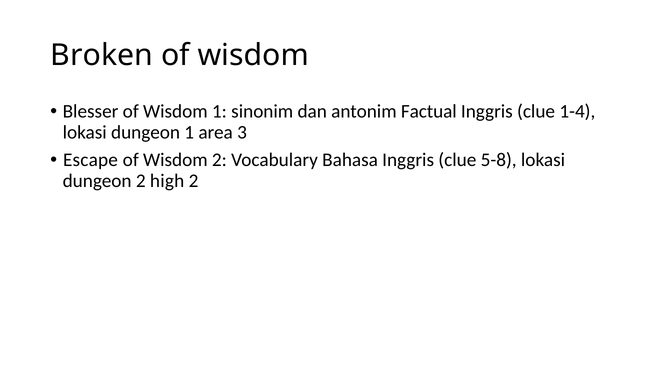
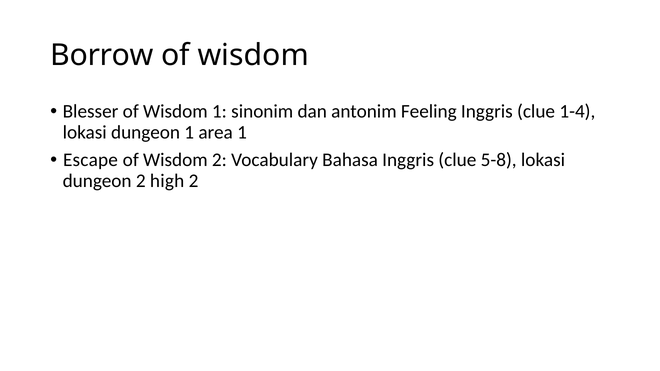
Broken: Broken -> Borrow (102, 55)
Factual: Factual -> Feeling (429, 112)
area 3: 3 -> 1 (242, 132)
